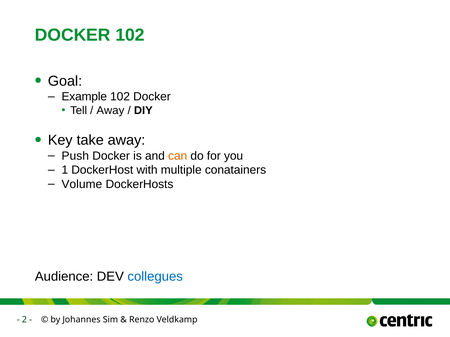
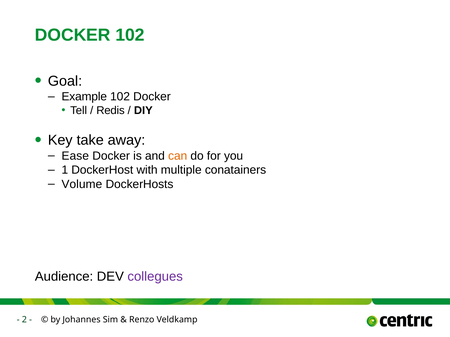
Away: Away -> Redis (110, 111)
Push: Push -> Ease (75, 156)
collegues colour: blue -> purple (155, 277)
